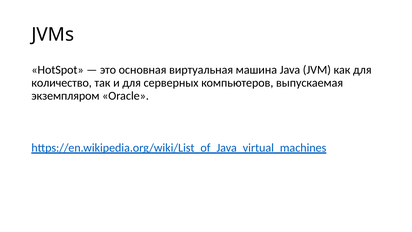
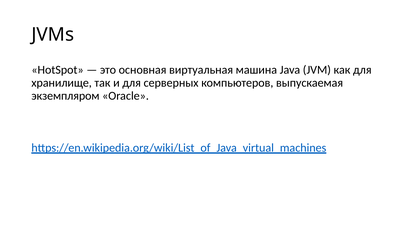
количество: количество -> хранилище (62, 83)
